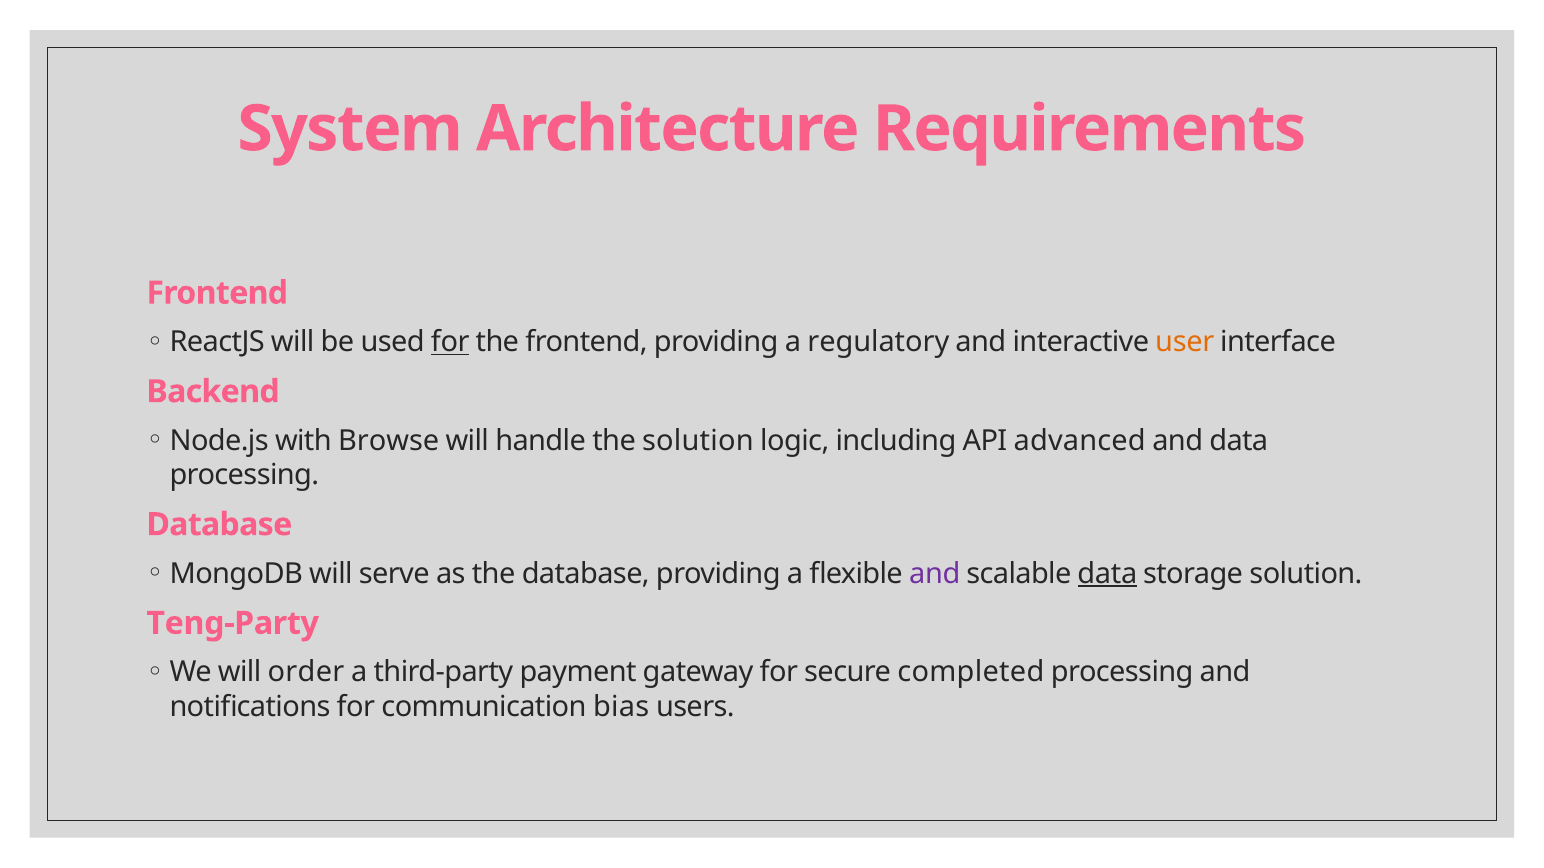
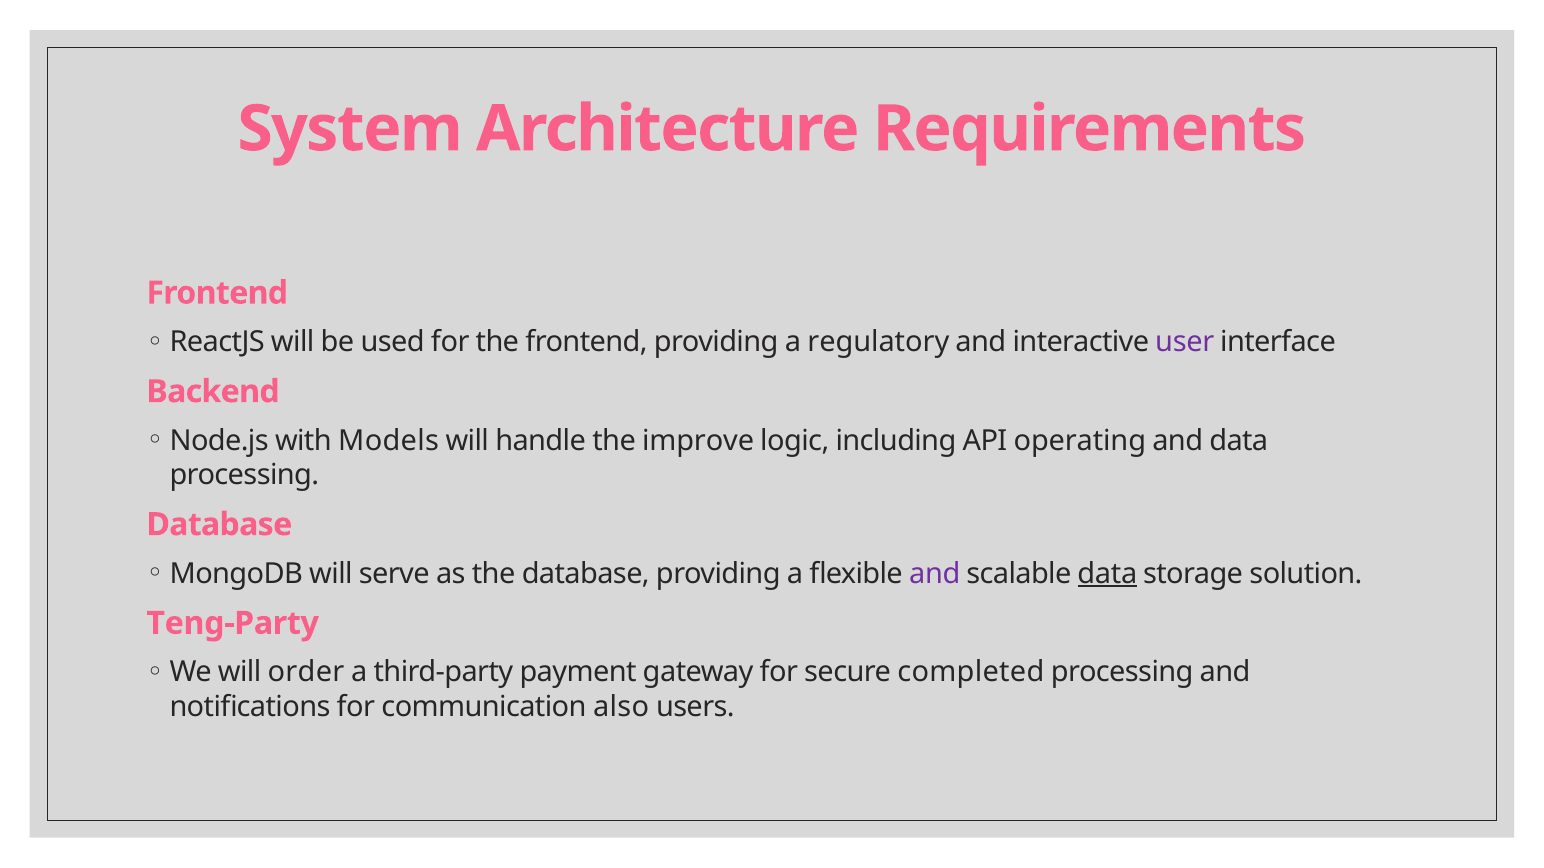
for underline: present -> none (450, 342)
user colour: orange -> purple (1185, 342)
Browse: Browse -> Models (389, 441)
the solution: solution -> improve (698, 441)
advanced: advanced -> operating (1080, 441)
bias: bias -> also (621, 707)
